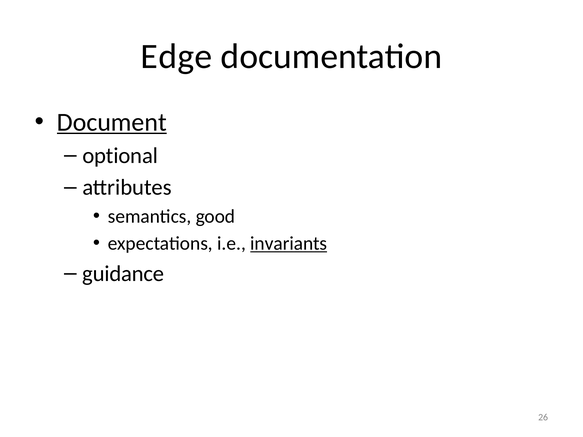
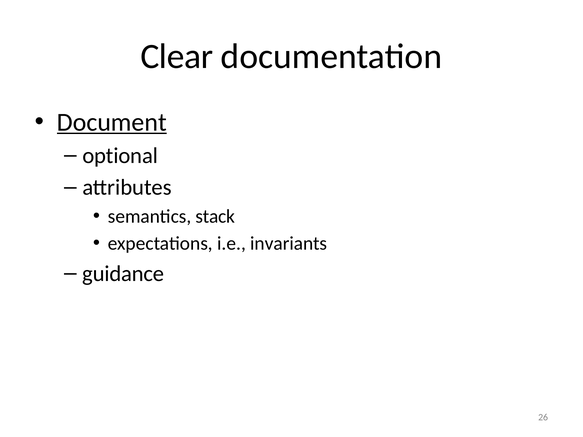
Edge: Edge -> Clear (177, 56)
good: good -> stack (215, 216)
invariants underline: present -> none (289, 244)
